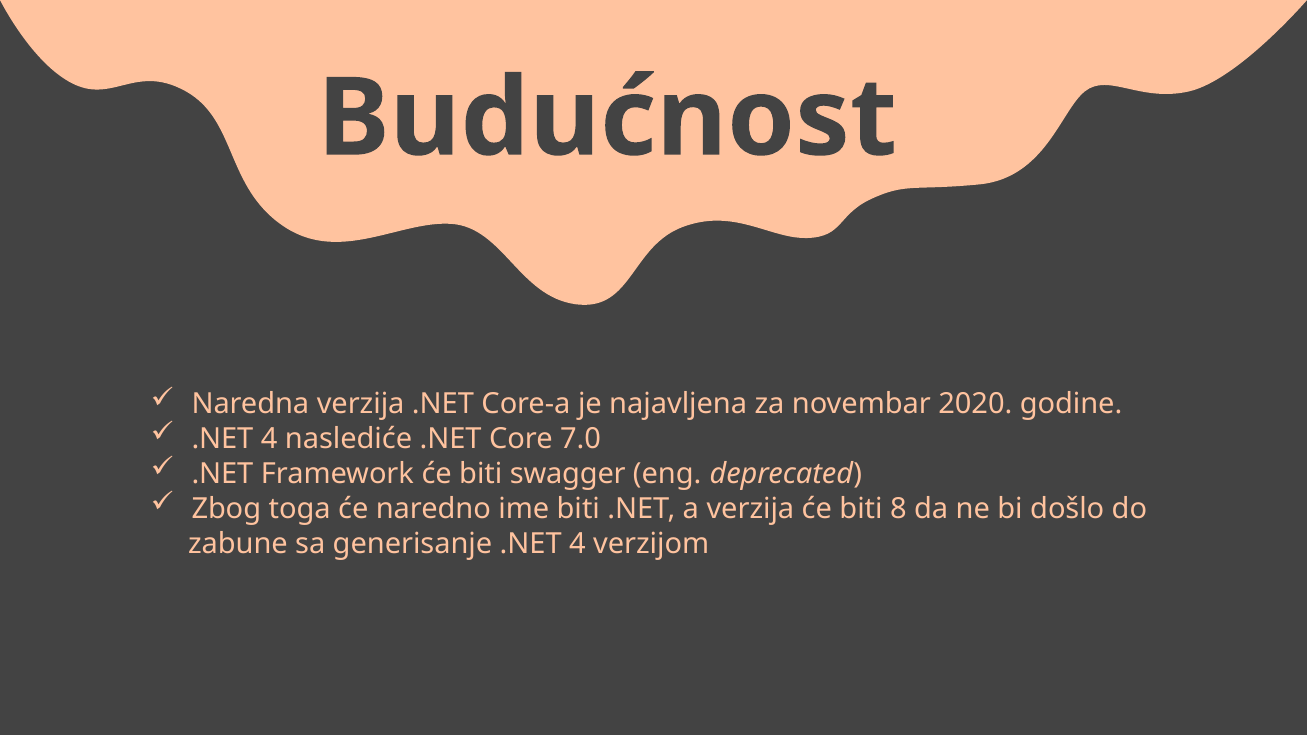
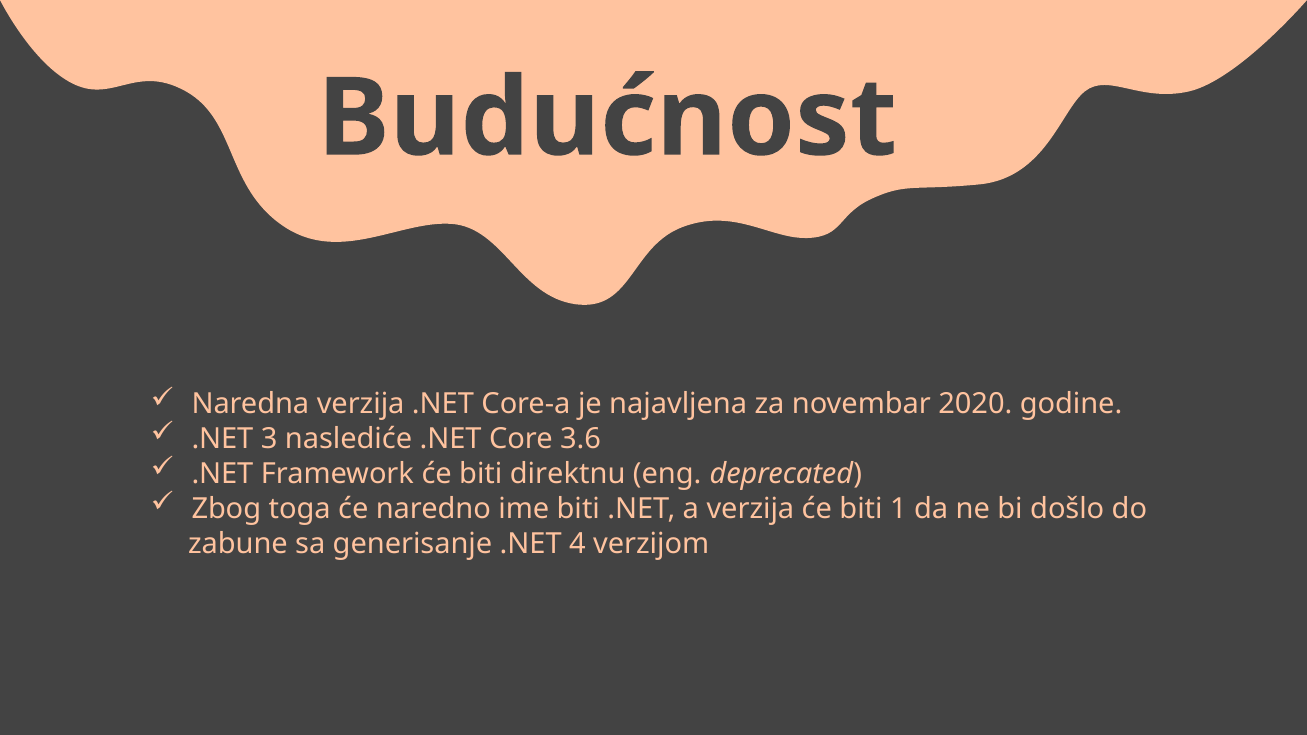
4: 4 -> 3 (269, 439)
7.0: 7.0 -> 3.6 (581, 439)
swagger: swagger -> direktnu (568, 474)
8: 8 -> 1 (898, 509)
